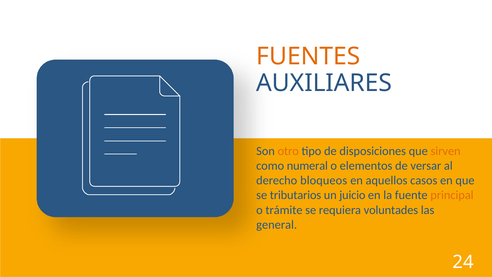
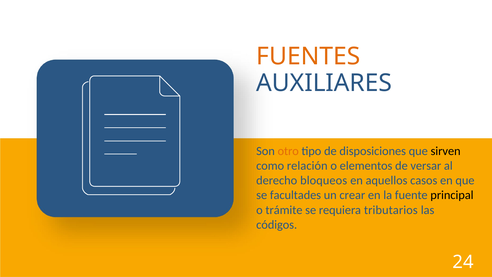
sirven colour: orange -> black (446, 151)
numeral: numeral -> relación (307, 166)
tributarios: tributarios -> facultades (295, 195)
juicio: juicio -> crear (352, 195)
principal colour: orange -> black (452, 195)
voluntades: voluntades -> tributarios (391, 210)
general: general -> códigos (277, 225)
